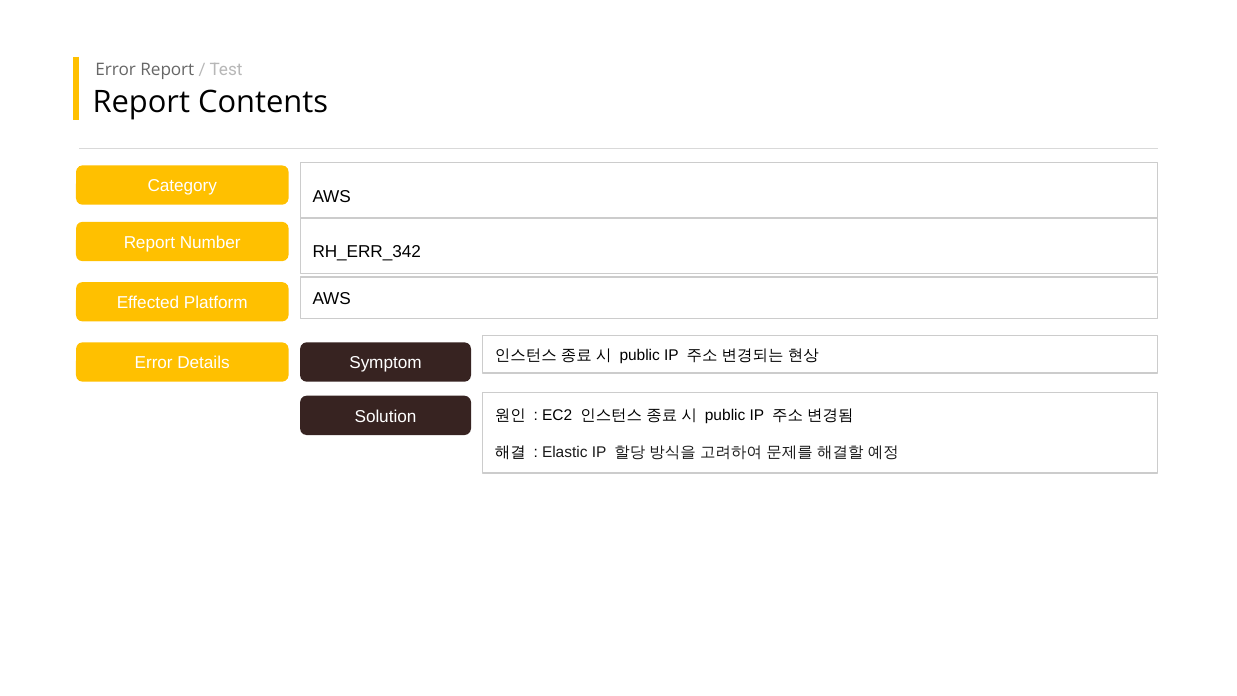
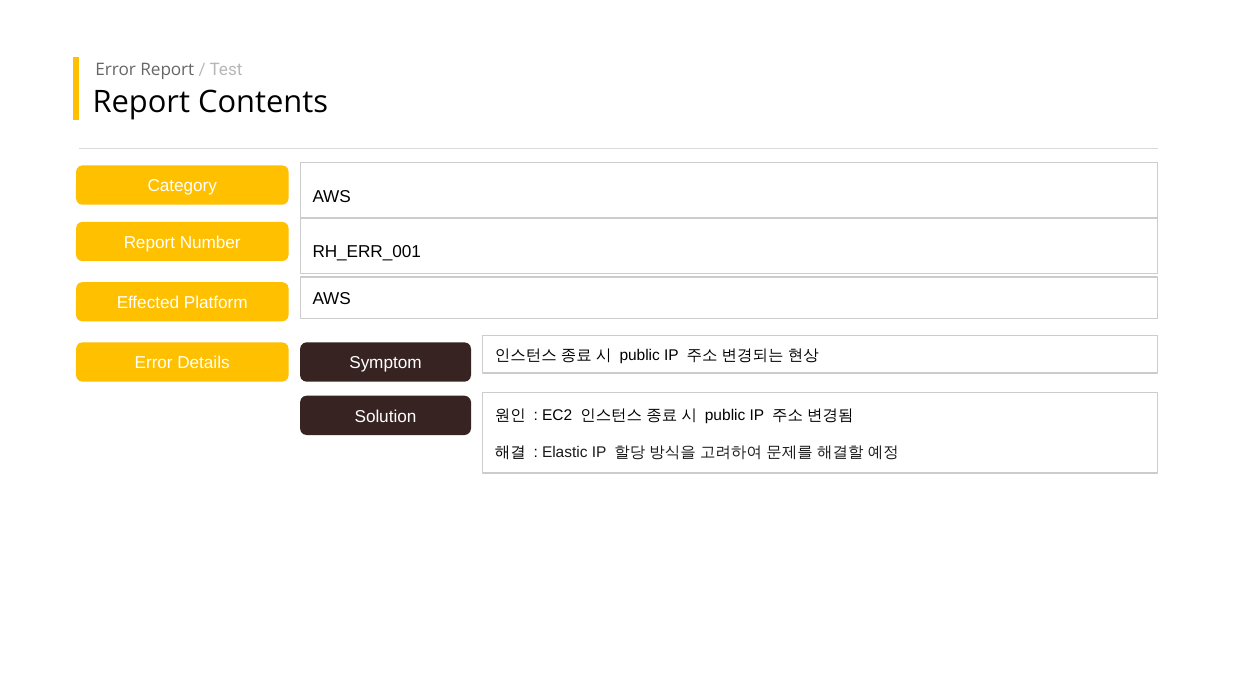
RH_ERR_342: RH_ERR_342 -> RH_ERR_001 (367, 252)
